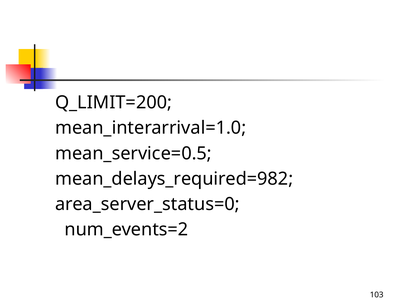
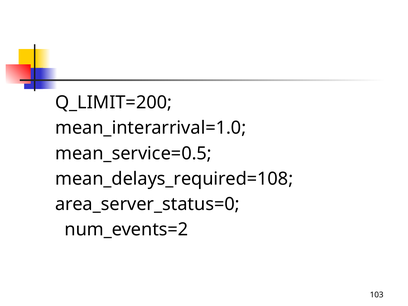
mean_delays_required=982: mean_delays_required=982 -> mean_delays_required=108 (174, 179)
